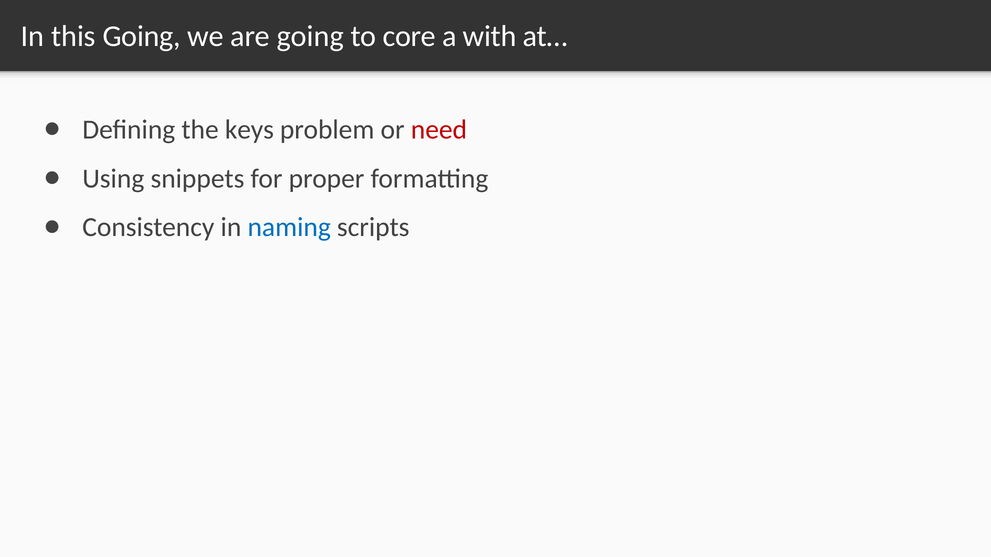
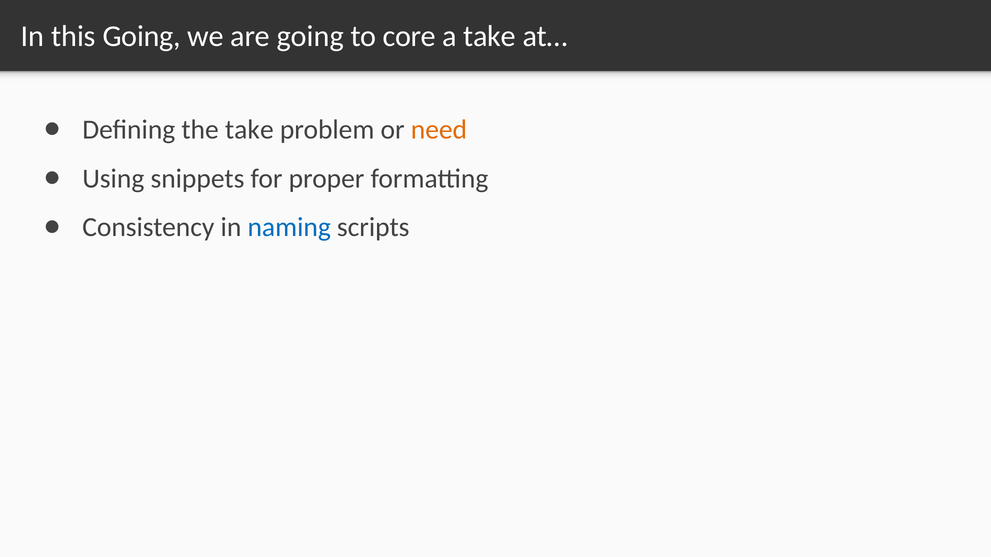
a with: with -> take (490, 37)
the keys: keys -> take (249, 130)
need colour: red -> orange (439, 130)
